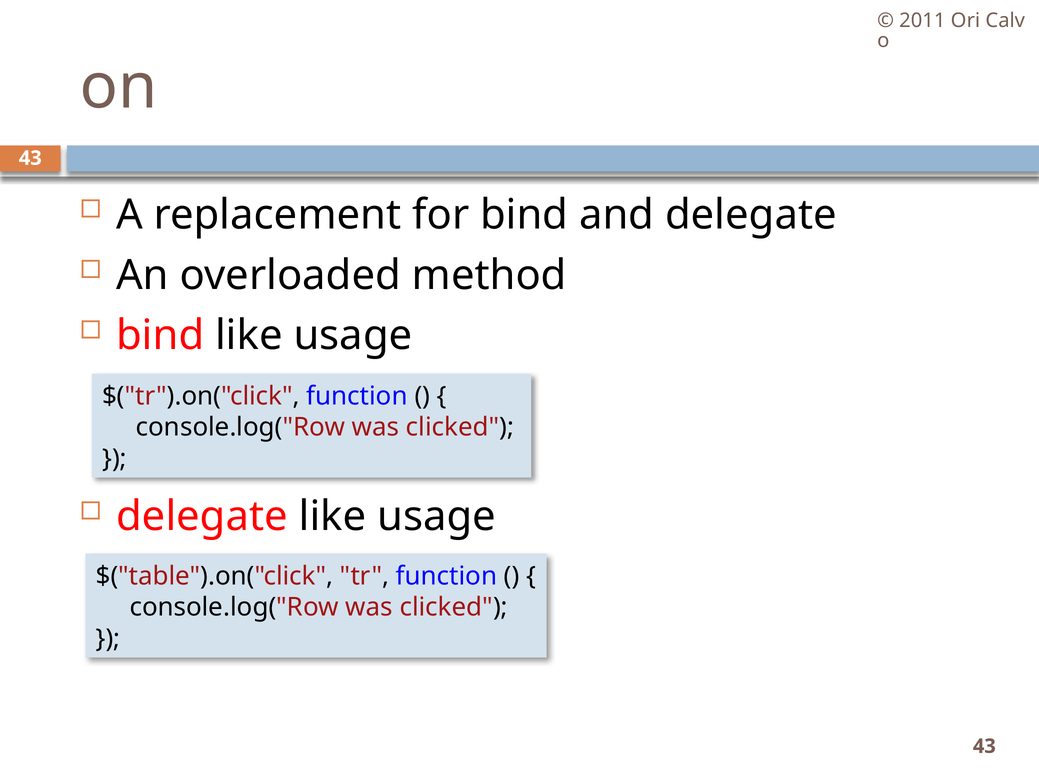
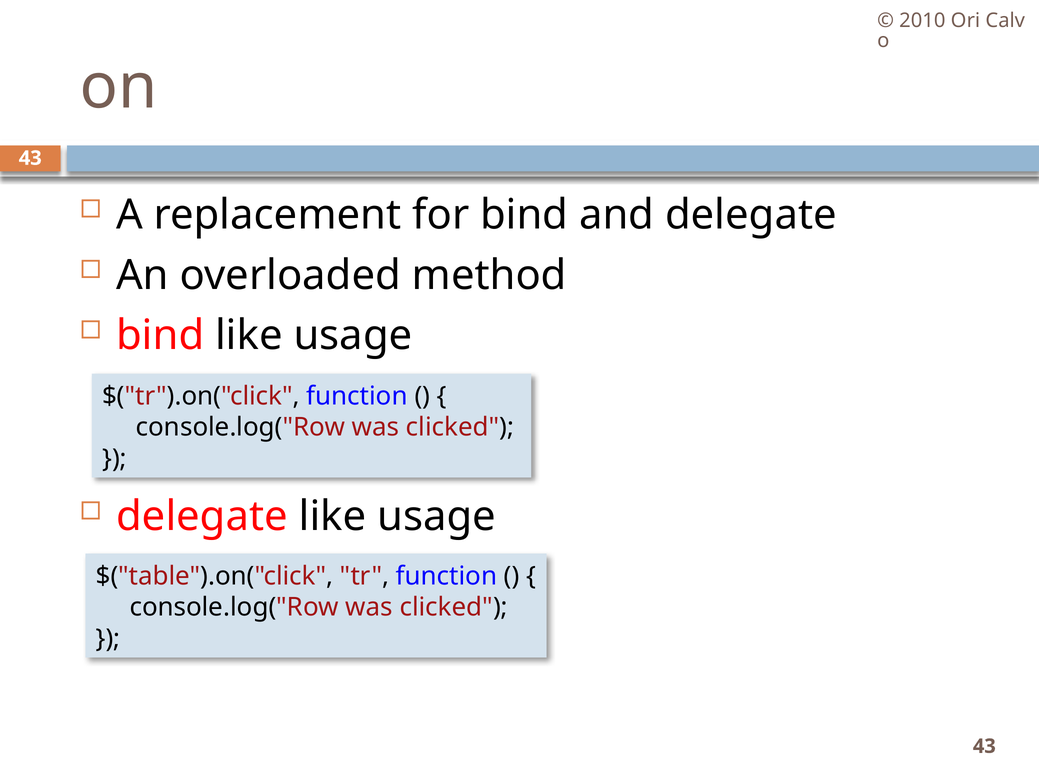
2011: 2011 -> 2010 (922, 20)
